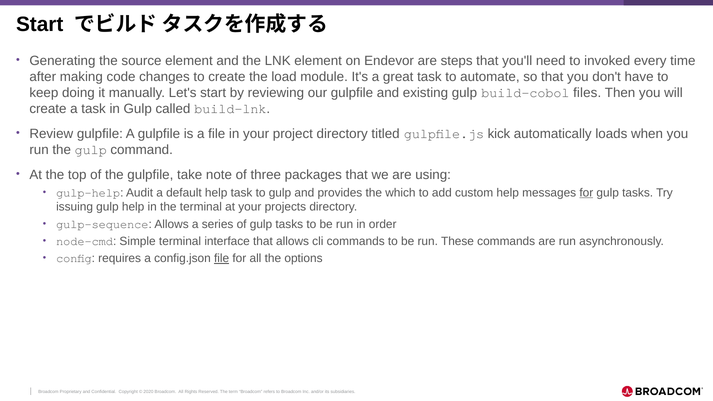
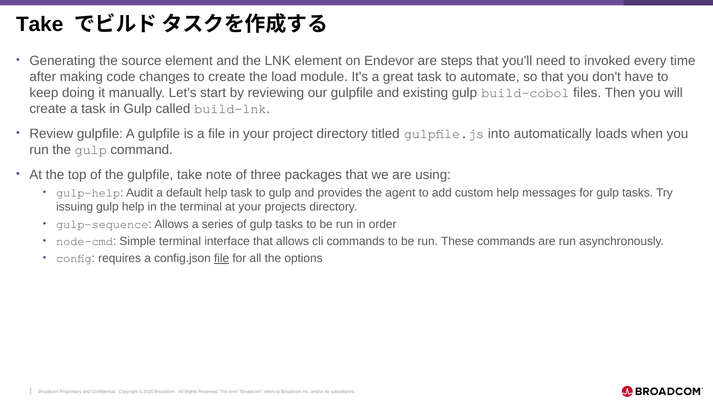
Start: Start -> Take (40, 24)
kick: kick -> into (499, 134)
which: which -> agent (400, 193)
for underline: present -> none (586, 193)
